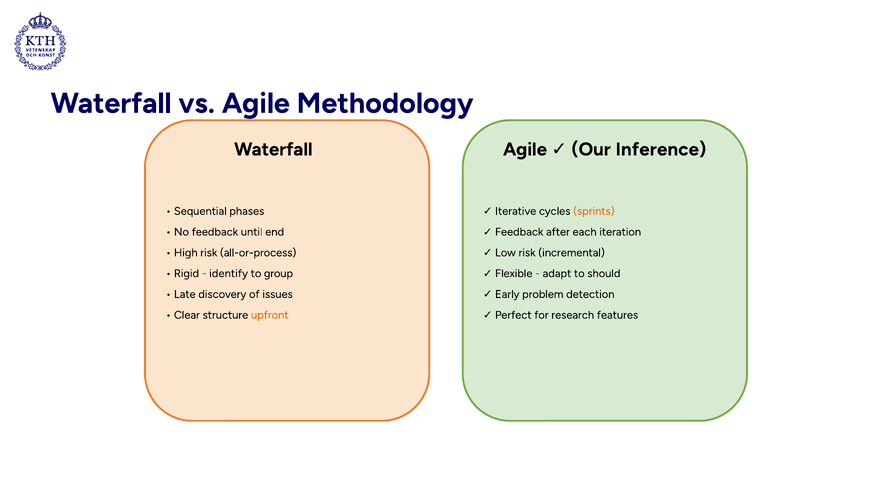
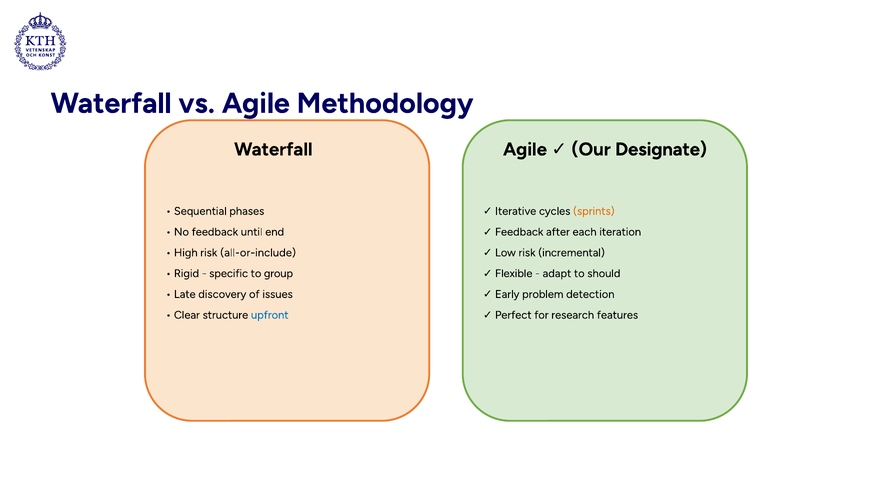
Inference: Inference -> Designate (661, 150)
all-or-process: all-or-process -> all-or-include (258, 253)
identify: identify -> specific (229, 274)
upfront colour: orange -> blue (270, 315)
